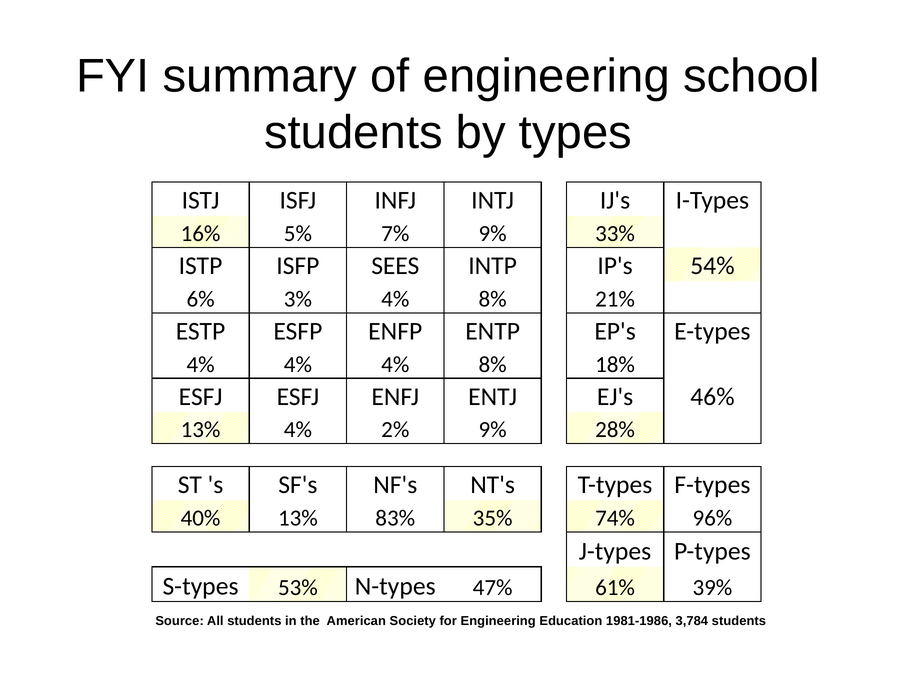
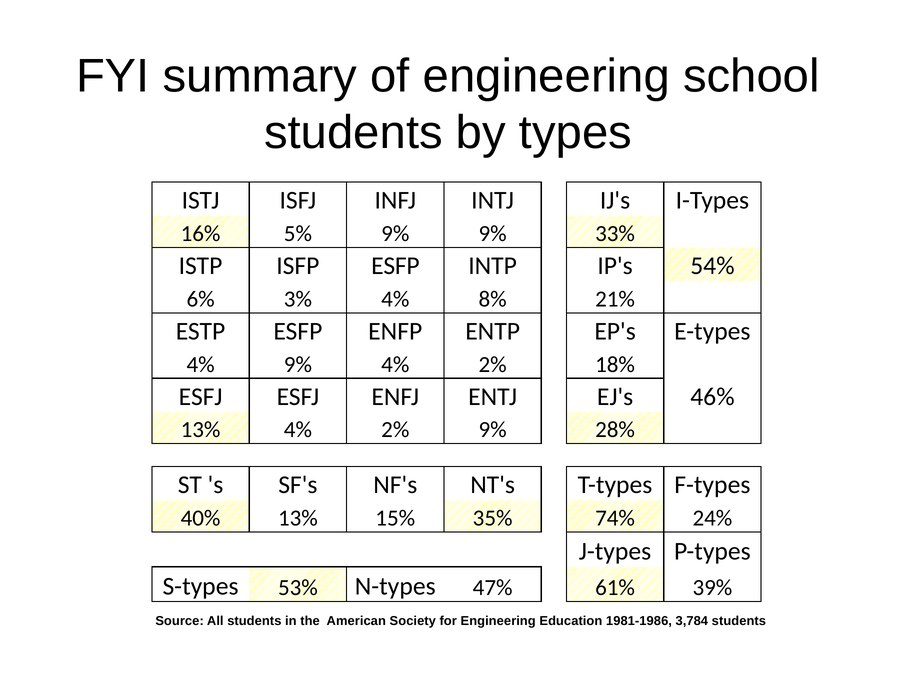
5% 7%: 7% -> 9% (395, 234)
ISFP SEES: SEES -> ESFP (395, 266)
4%: 4% -> 9% (298, 365)
8%: 8% -> 2% (493, 365)
83%: 83% -> 15% (395, 519)
96%: 96% -> 24% (712, 519)
